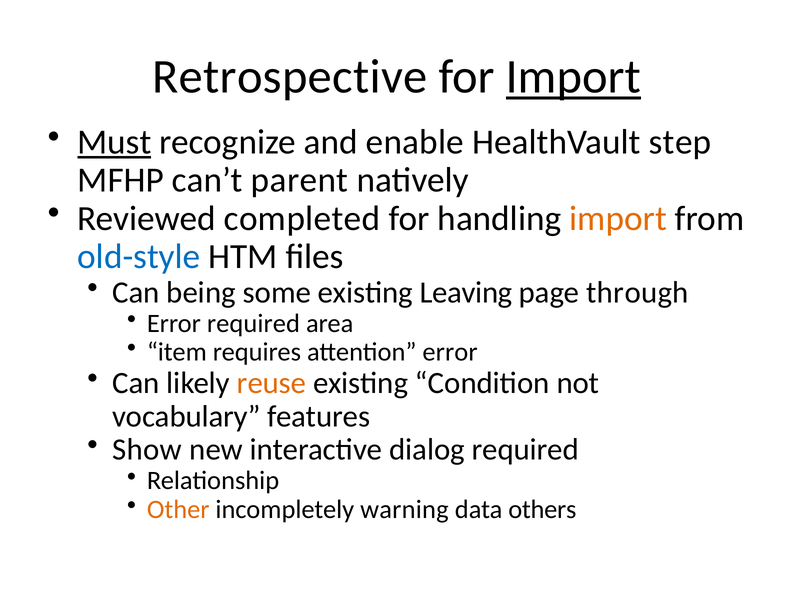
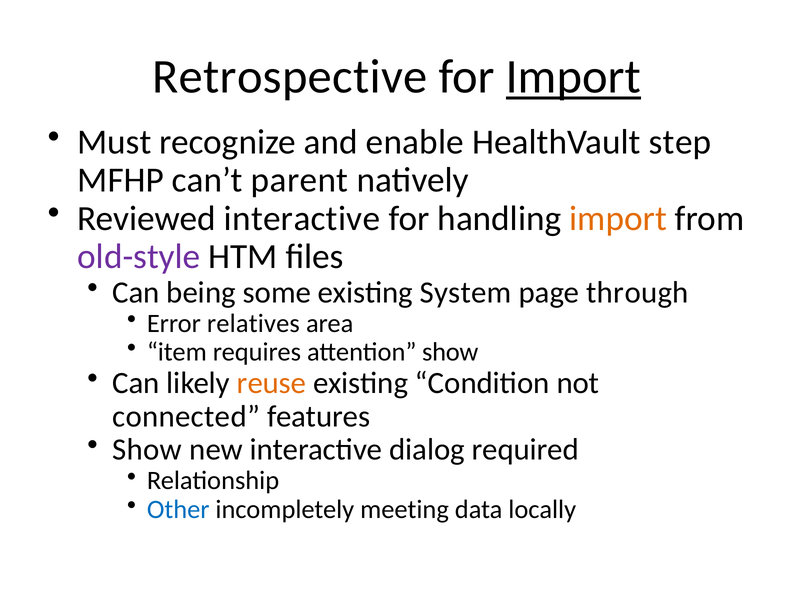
Must underline: present -> none (114, 142)
Reviewed completed: completed -> interactive (302, 218)
old-style colour: blue -> purple (139, 256)
Leaving: Leaving -> System (466, 292)
Error required: required -> relatives (253, 323)
attention error: error -> show (450, 352)
vocabulary: vocabulary -> connected (186, 416)
Other colour: orange -> blue (178, 509)
warning: warning -> meeting (405, 509)
others: others -> locally (542, 509)
